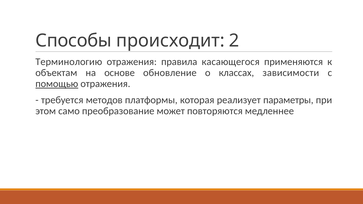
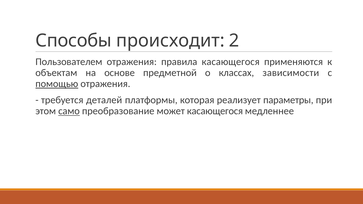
Терминологию: Терминологию -> Пользователем (69, 62)
обновление: обновление -> предметной (170, 73)
методов: методов -> деталей (104, 100)
само underline: none -> present (69, 111)
может повторяются: повторяются -> касающегося (215, 111)
